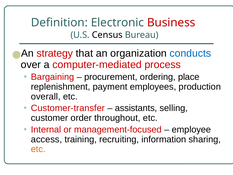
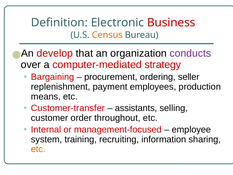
Census colour: black -> orange (107, 35)
strategy: strategy -> develop (55, 53)
conducts colour: blue -> purple (190, 53)
process: process -> strategy (163, 64)
place: place -> seller (189, 77)
overall: overall -> means (46, 96)
access: access -> system (47, 139)
